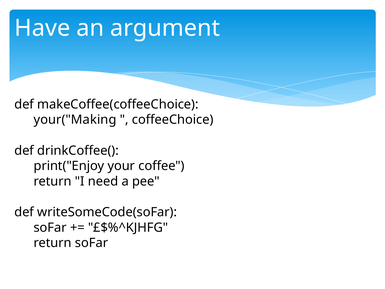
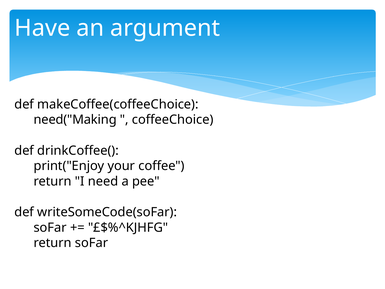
your("Making: your("Making -> need("Making (75, 120)
